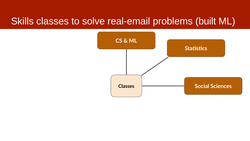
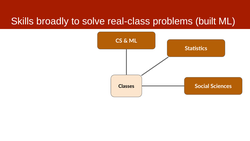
Skills classes: classes -> broadly (52, 21)
real-email: real-email -> real-class (129, 21)
